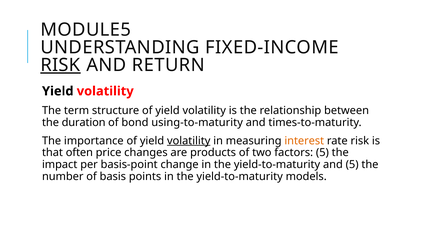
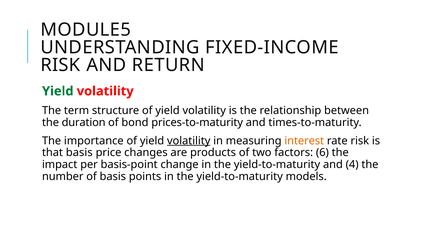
RISK underline: present -> none (60, 65)
Yield colour: black -> green (58, 91)
using-to-maturity: using-to-maturity -> prices-to-maturity (197, 122)
that often: often -> basis (79, 153)
factors 5: 5 -> 6 (322, 153)
and 5: 5 -> 4 (352, 165)
